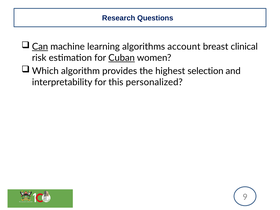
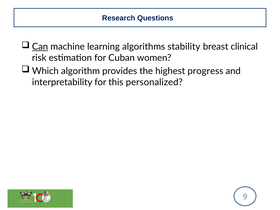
account: account -> stability (184, 47)
Cuban underline: present -> none (122, 58)
selection: selection -> progress (205, 71)
